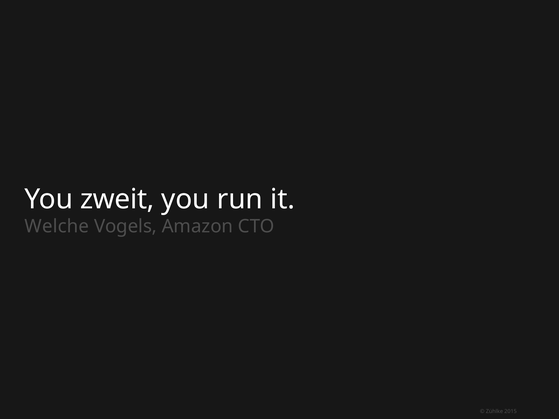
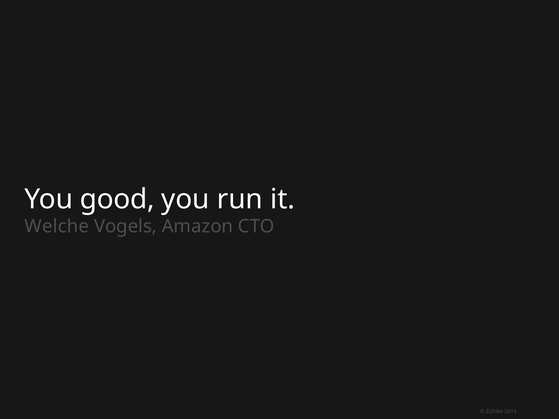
zweit: zweit -> good (117, 199)
